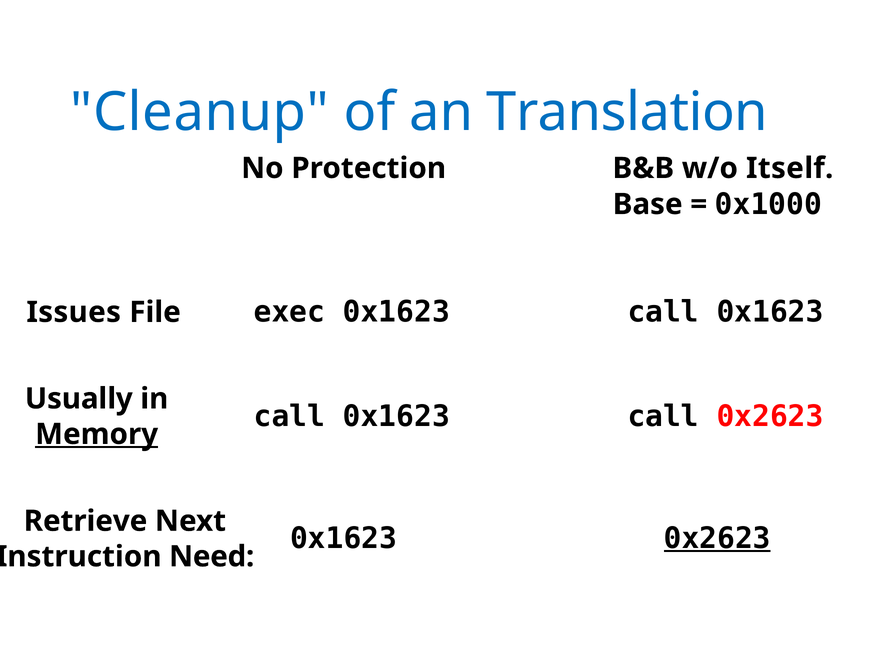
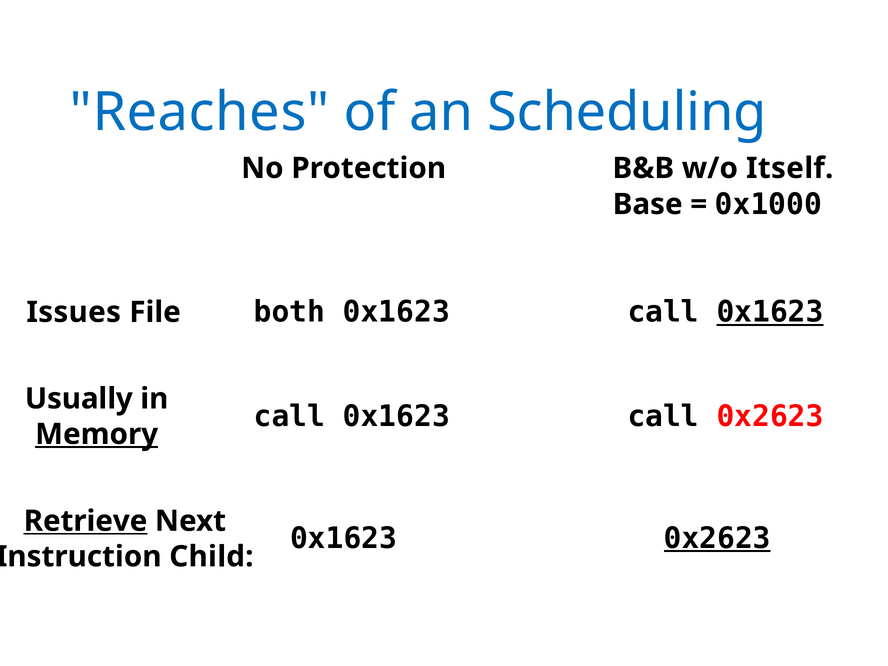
Cleanup: Cleanup -> Reaches (200, 113)
Translation: Translation -> Scheduling (627, 113)
0x1623 underline: none -> present (770, 312)
exec: exec -> both (289, 312)
Retrieve underline: none -> present (85, 521)
Need: Need -> Child (211, 557)
